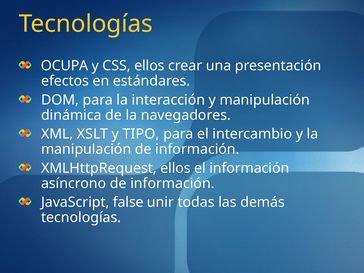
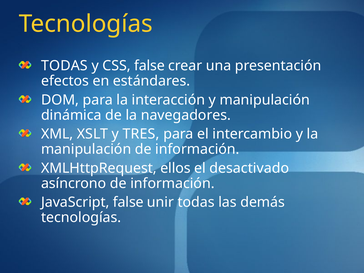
OCUPA: OCUPA -> TODAS (64, 66)
CSS ellos: ellos -> false (149, 66)
TIPO: TIPO -> TRES (141, 134)
el información: información -> desactivado (249, 168)
